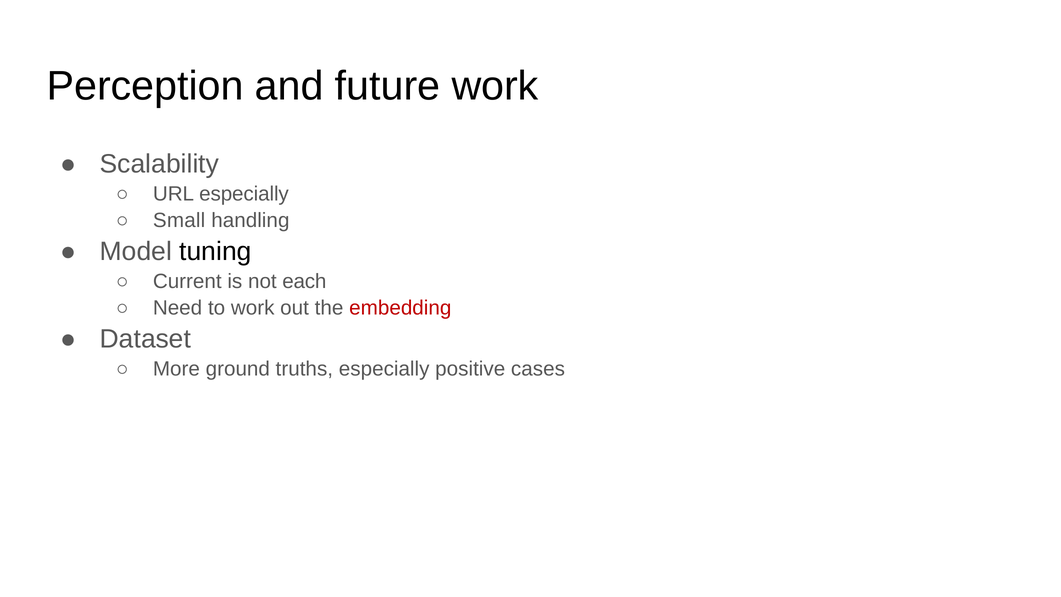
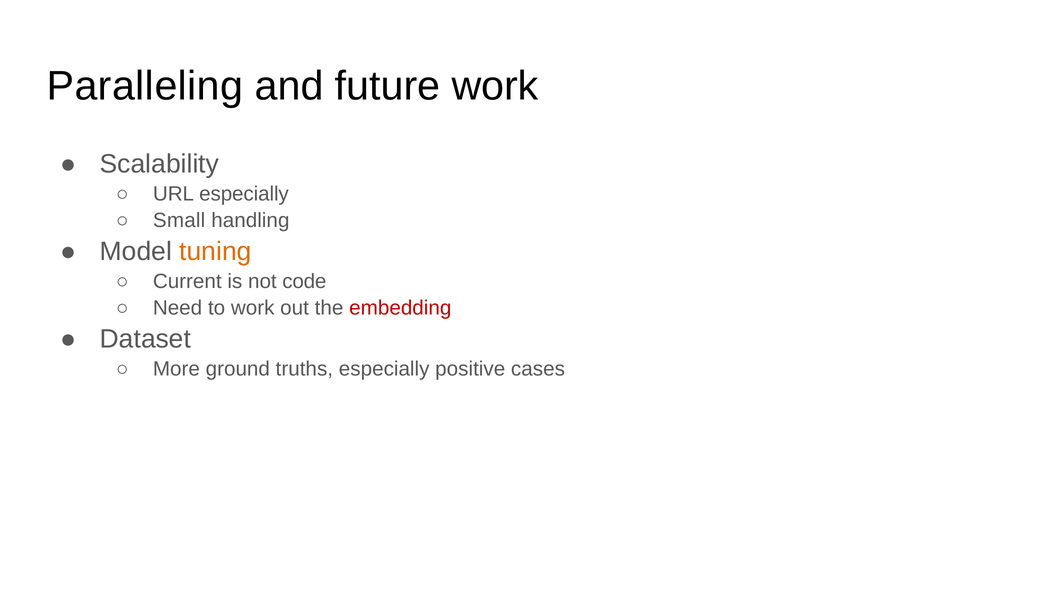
Perception: Perception -> Paralleling (145, 86)
tuning colour: black -> orange (215, 251)
each: each -> code (304, 281)
